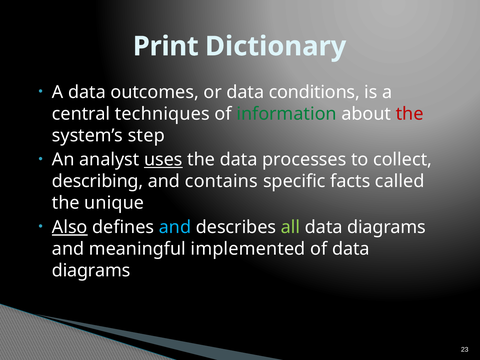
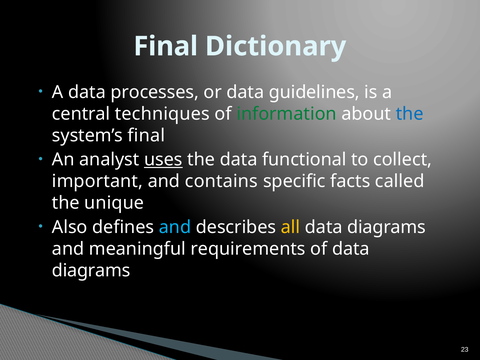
Print: Print -> Final (166, 46)
outcomes: outcomes -> processes (155, 92)
conditions: conditions -> guidelines (314, 92)
the colour: red -> blue (410, 114)
system’s step: step -> final (146, 135)
processes: processes -> functional (304, 160)
describing: describing -> important (97, 181)
Also underline: present -> none (70, 227)
all colour: light green -> yellow (291, 227)
implemented: implemented -> requirements (248, 249)
